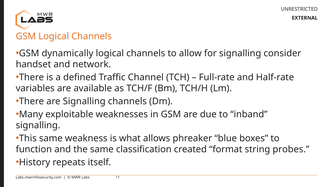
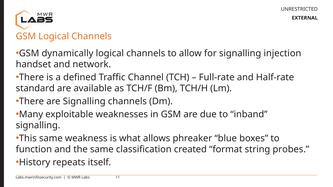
consider: consider -> injection (282, 53)
variables: variables -> standard (35, 89)
